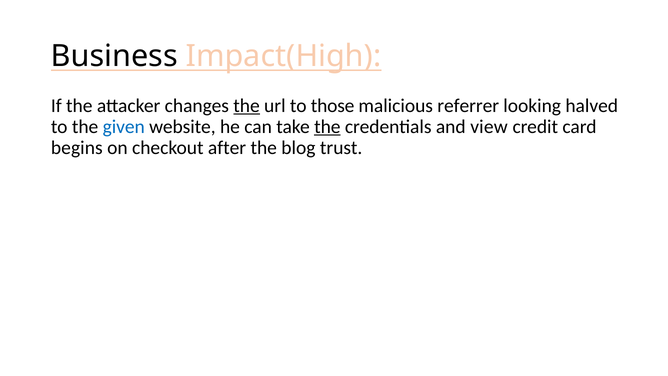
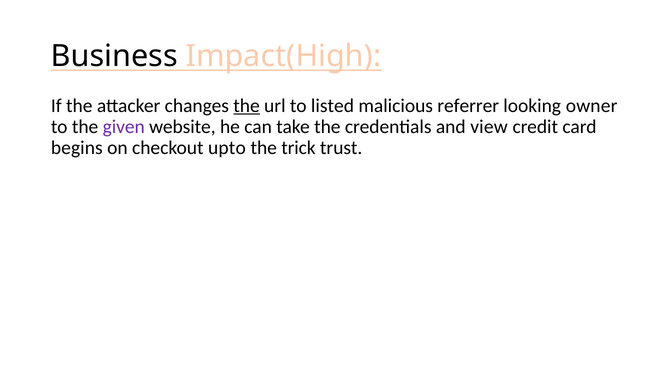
those: those -> listed (332, 106)
halved: halved -> owner (592, 106)
given colour: blue -> purple (124, 127)
the underline: present -> none (327, 127)
after: after -> upto (227, 148)
blog: blog -> trick (298, 148)
